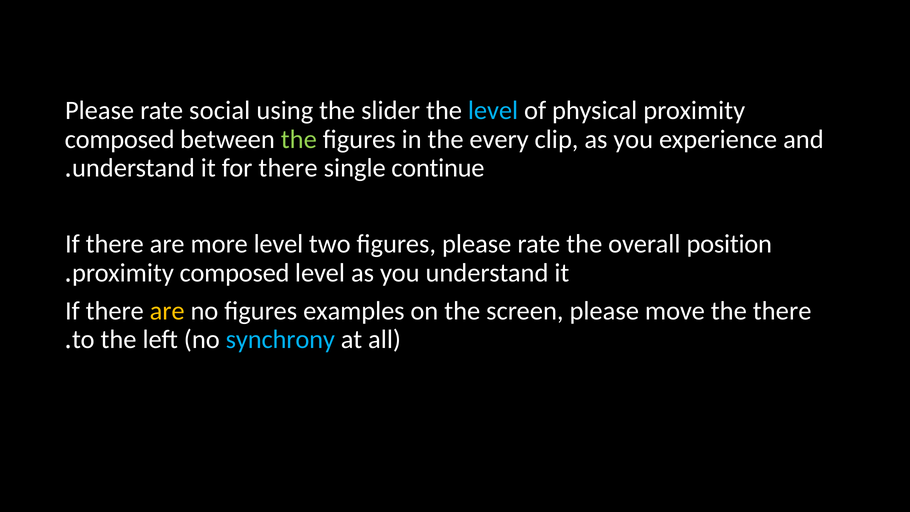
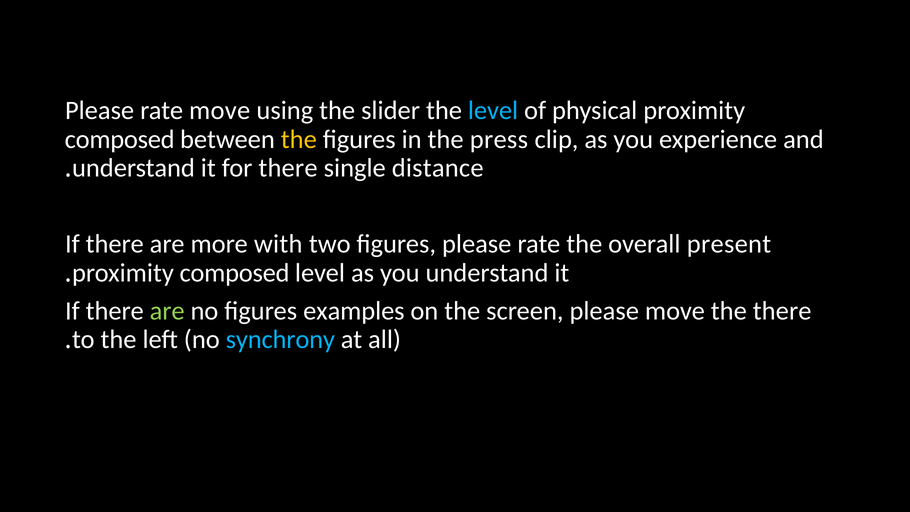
rate social: social -> move (220, 111)
the colour: light green -> yellow (299, 139)
every: every -> press (499, 139)
continue: continue -> distance (438, 168)
more level: level -> with (278, 244)
position: position -> present (729, 244)
are colour: yellow -> light green (167, 311)
